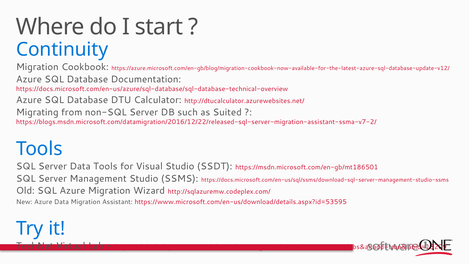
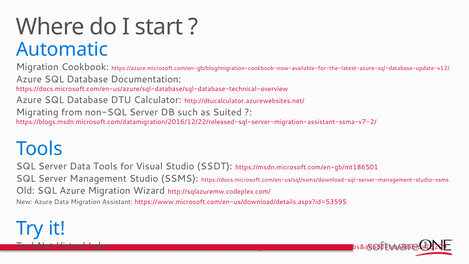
Continuity: Continuity -> Automatic (62, 50)
